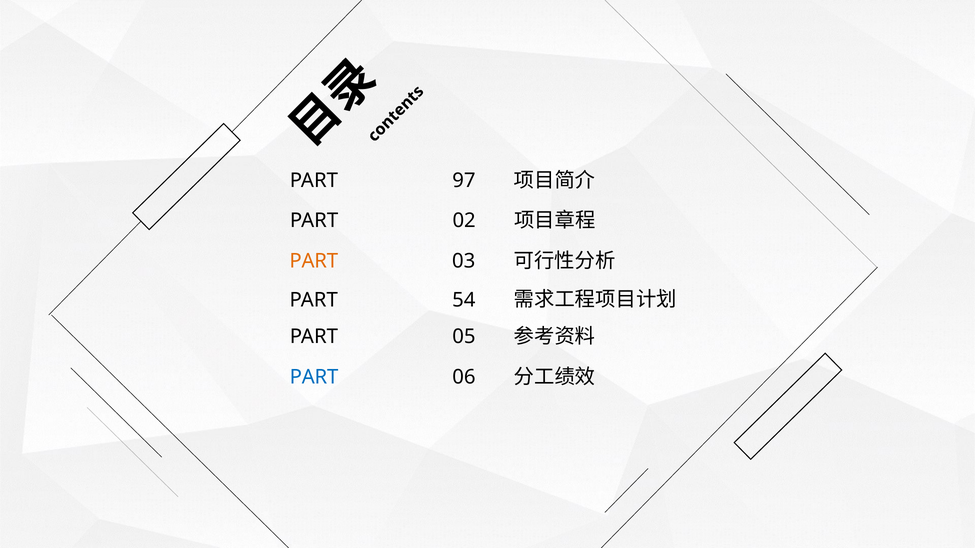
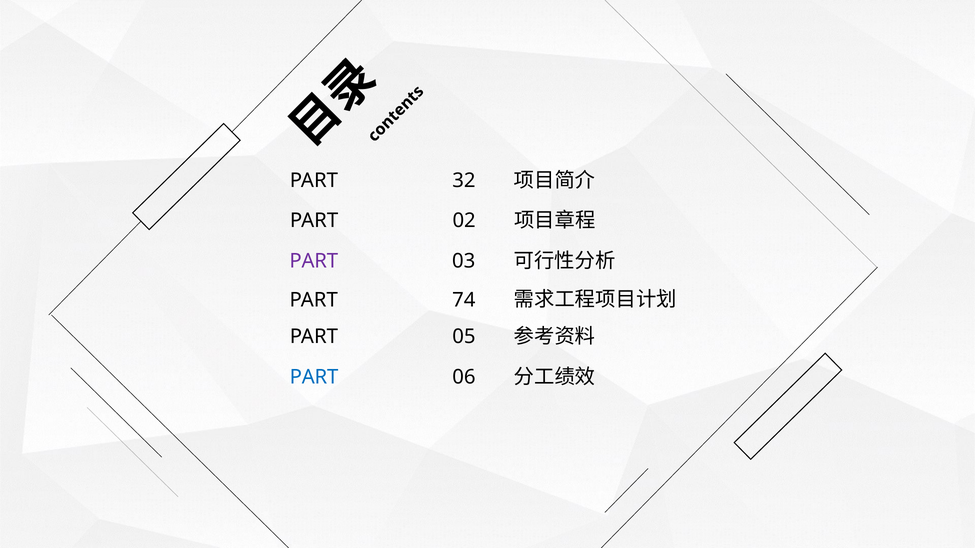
97: 97 -> 32 (464, 181)
PART colour: orange -> purple (314, 261)
54: 54 -> 74 (464, 300)
